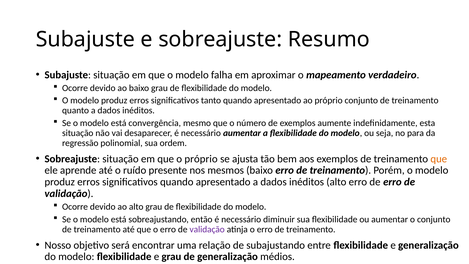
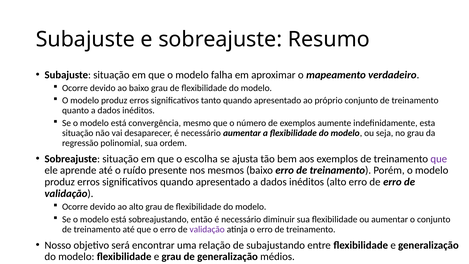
no para: para -> grau (416, 133)
o próprio: próprio -> escolha (201, 159)
que colour: orange -> purple (439, 159)
